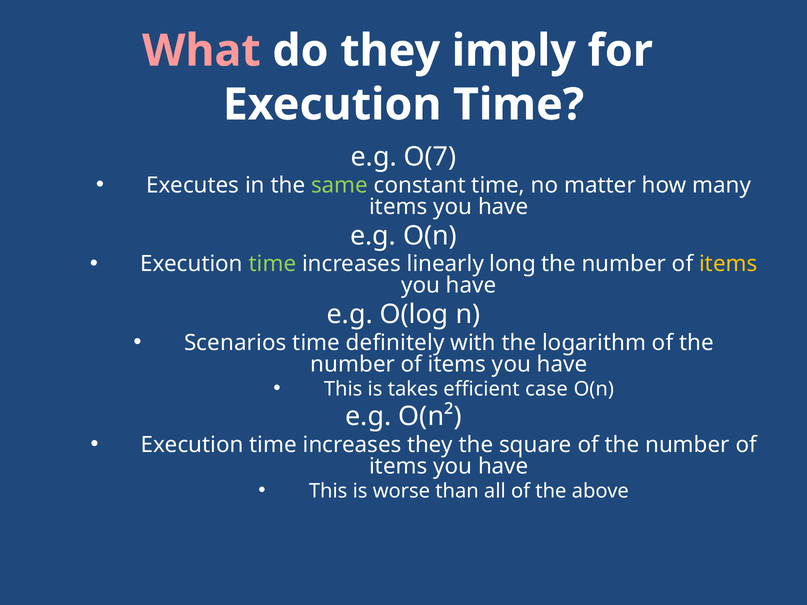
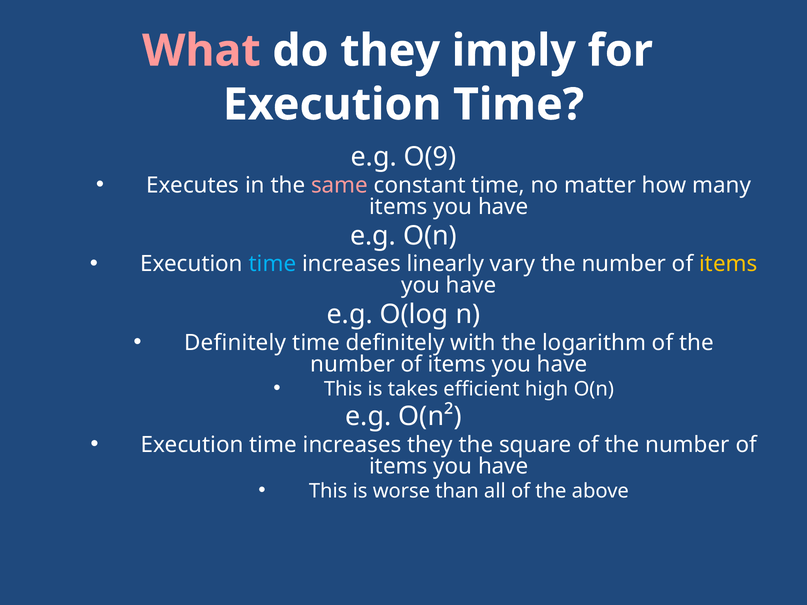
O(7: O(7 -> O(9 (430, 157)
same colour: light green -> pink (340, 185)
time colour: light green -> light blue (272, 264)
long: long -> vary (512, 264)
Scenarios: Scenarios -> Definitely (235, 343)
case: case -> high (547, 389)
